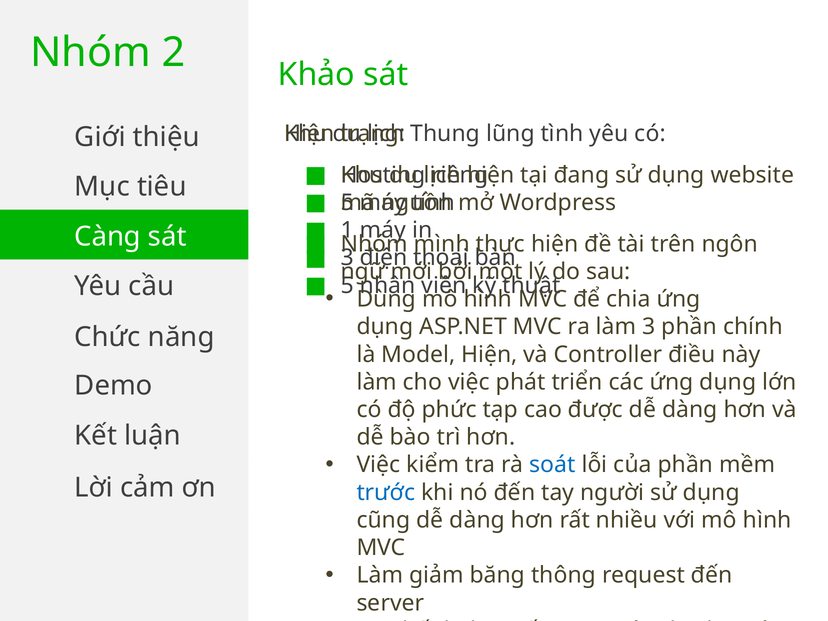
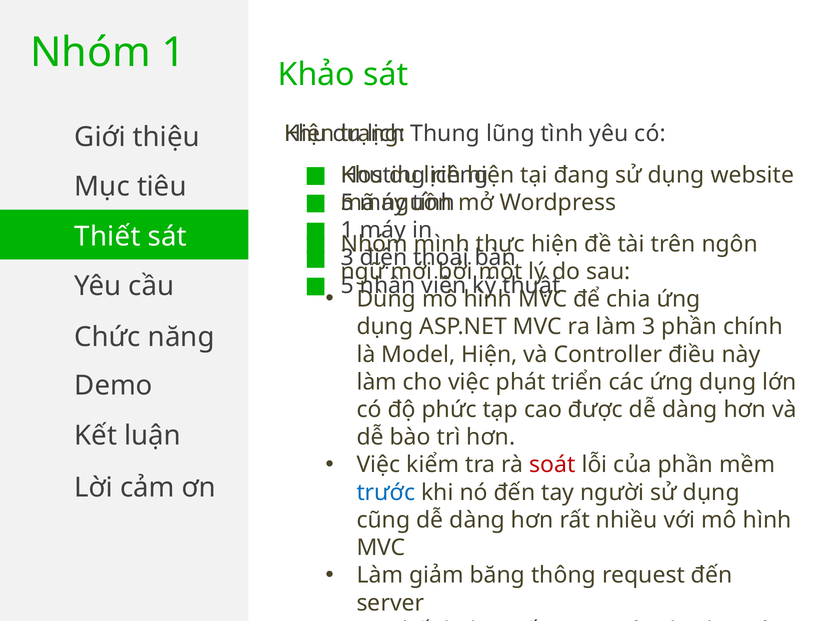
Nhóm 2: 2 -> 1 (173, 52)
Càng: Càng -> Thiết (107, 237)
soát colour: blue -> red (552, 465)
